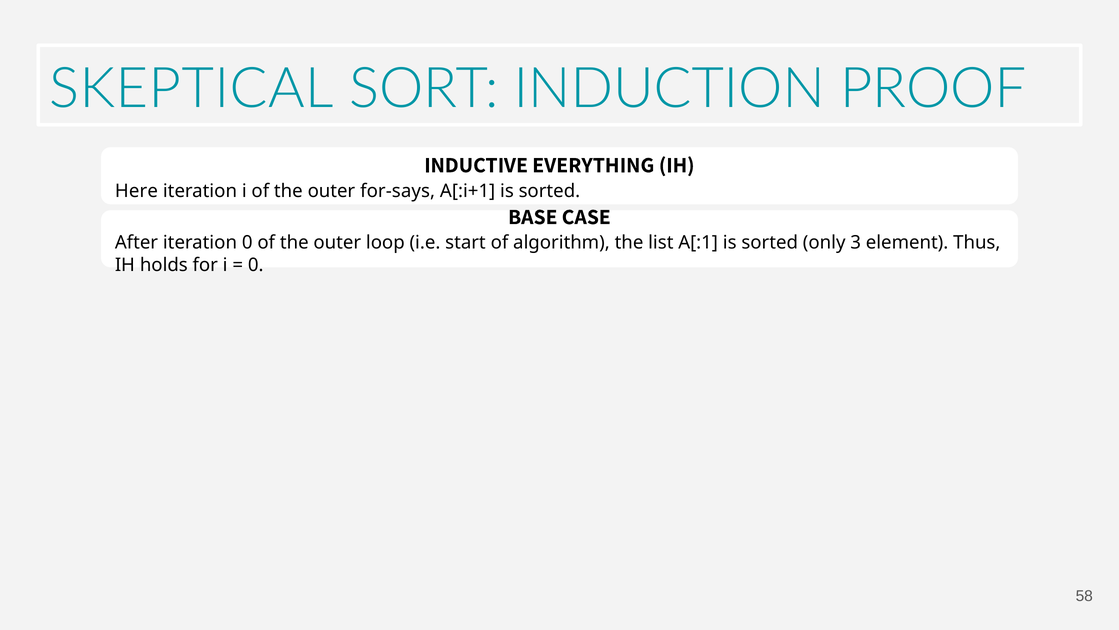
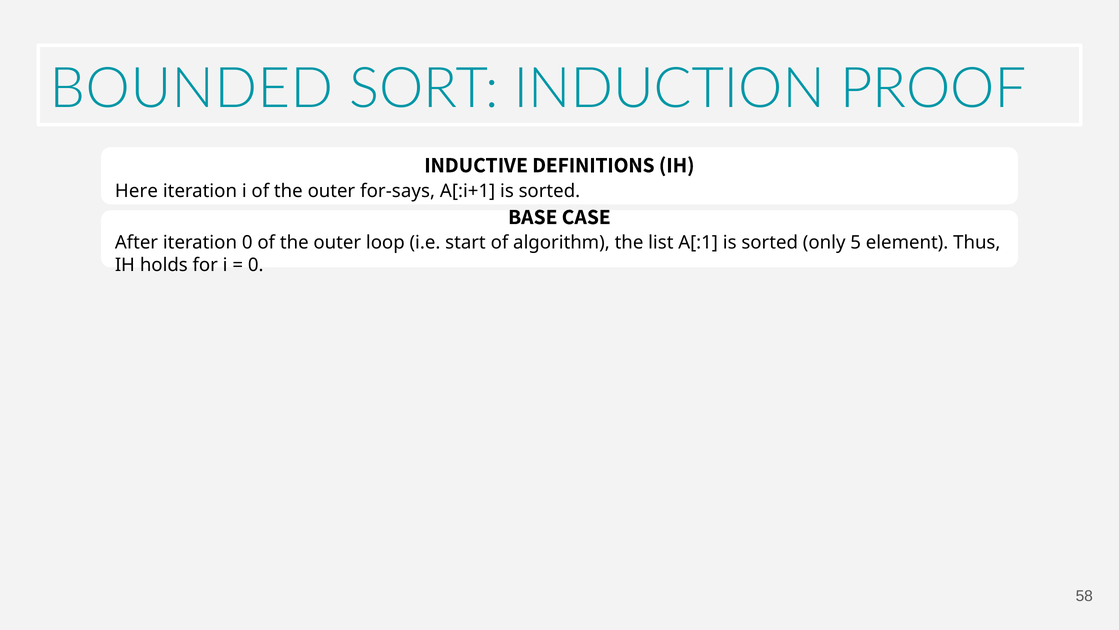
SKEPTICAL: SKEPTICAL -> BOUNDED (191, 89)
EVERYTHING: EVERYTHING -> DEFINITIONS (593, 165)
3: 3 -> 5 (856, 243)
